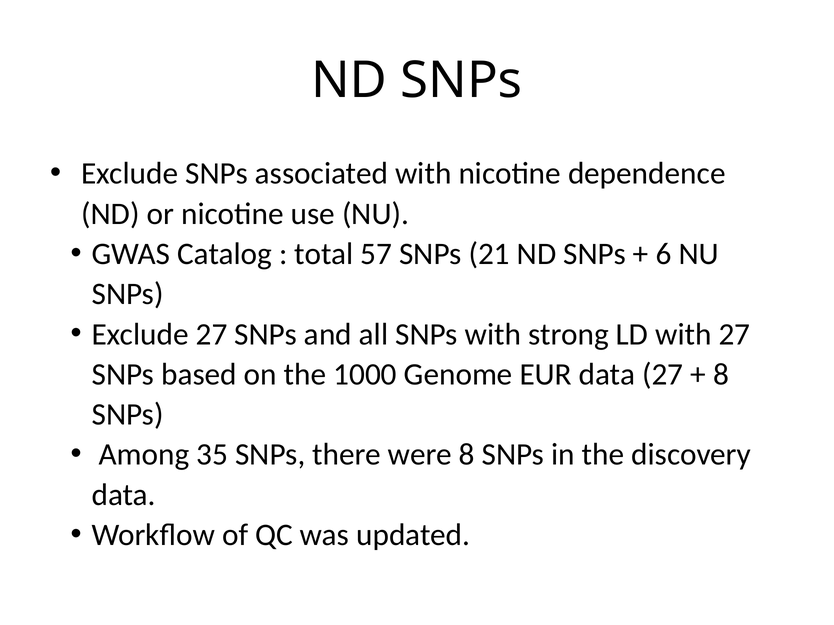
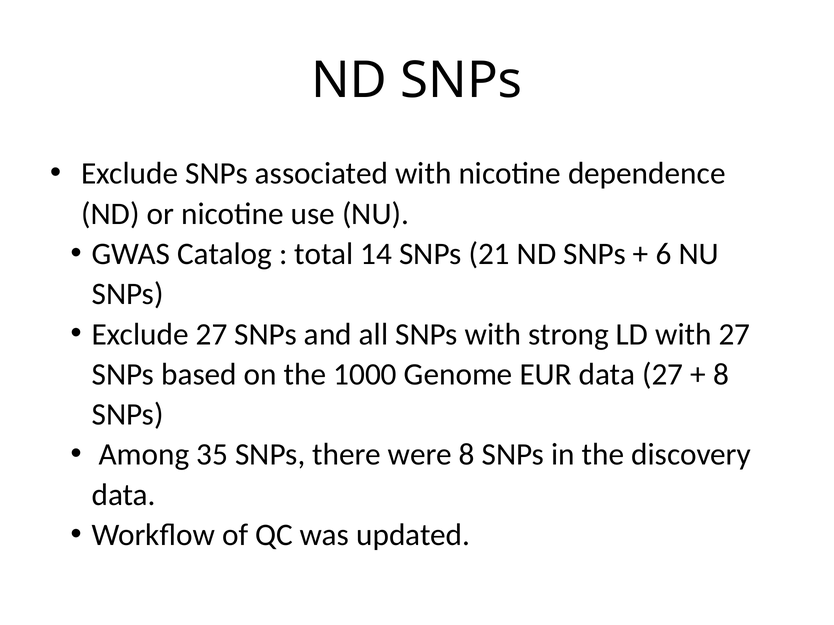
57: 57 -> 14 (376, 254)
